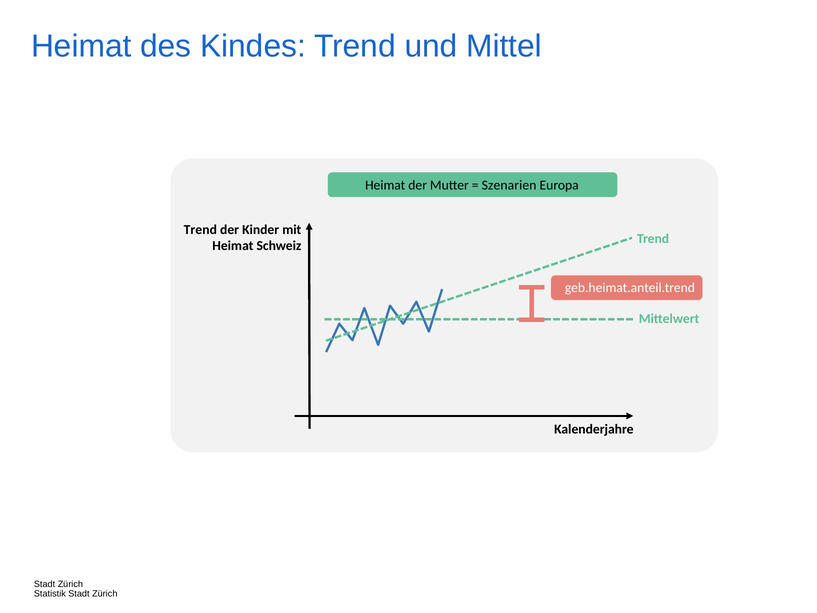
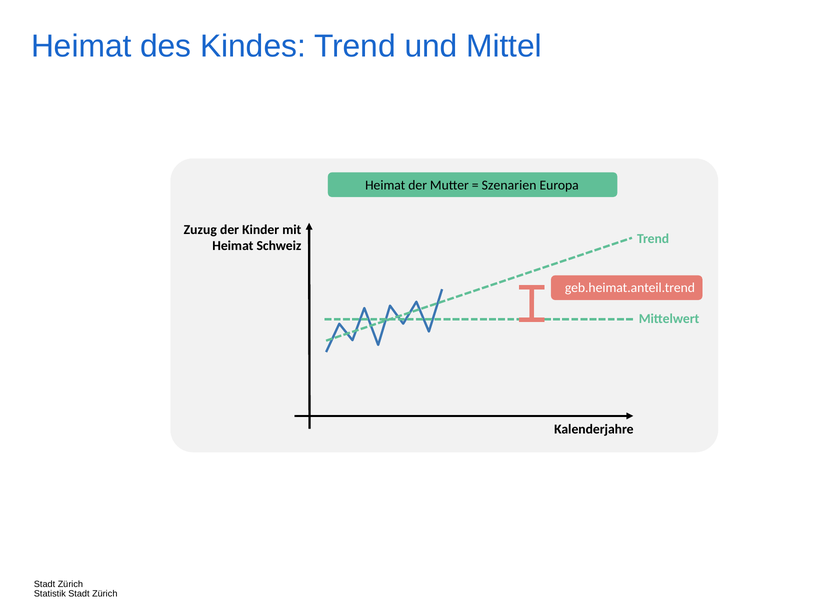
Trend: Trend -> Zuzug (200, 229)
